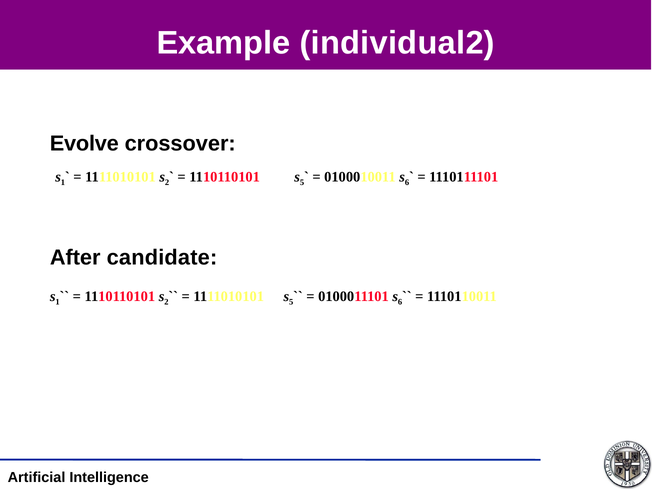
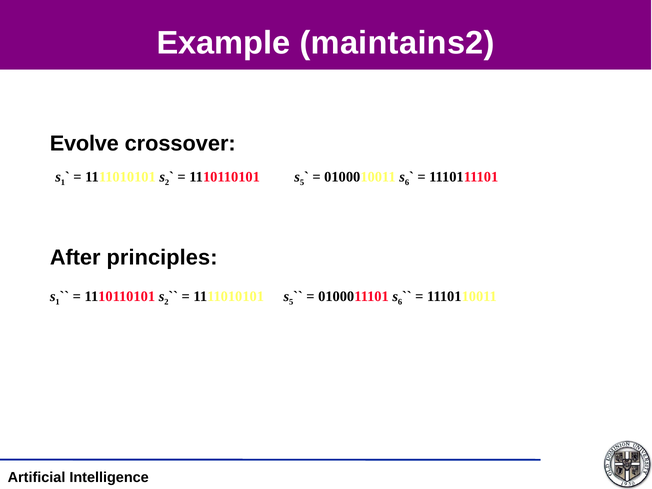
individual2: individual2 -> maintains2 (397, 43)
candidate: candidate -> principles (162, 258)
